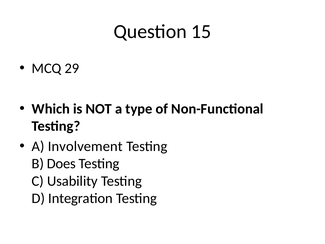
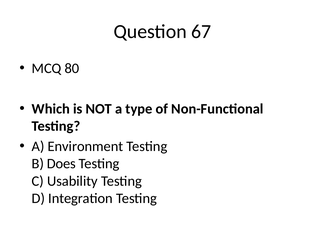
15: 15 -> 67 (201, 31)
29: 29 -> 80 (72, 68)
Involvement: Involvement -> Environment (85, 146)
